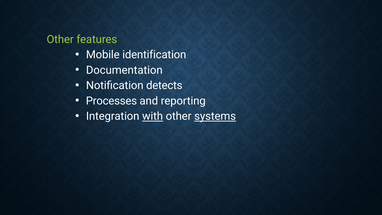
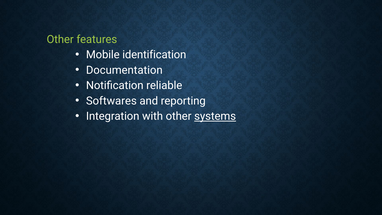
detects: detects -> reliable (164, 85)
Processes: Processes -> Softwares (111, 101)
with underline: present -> none (153, 116)
